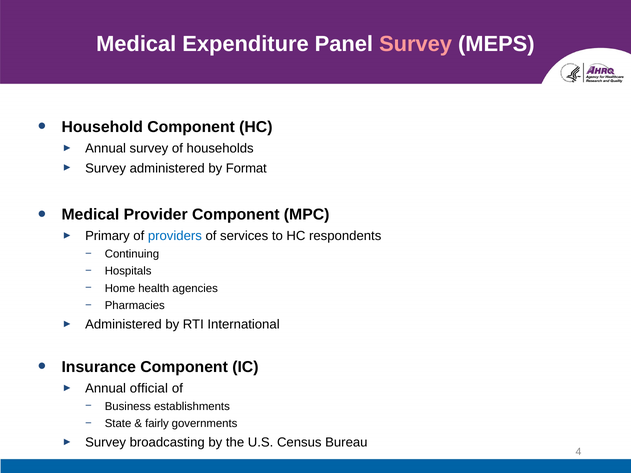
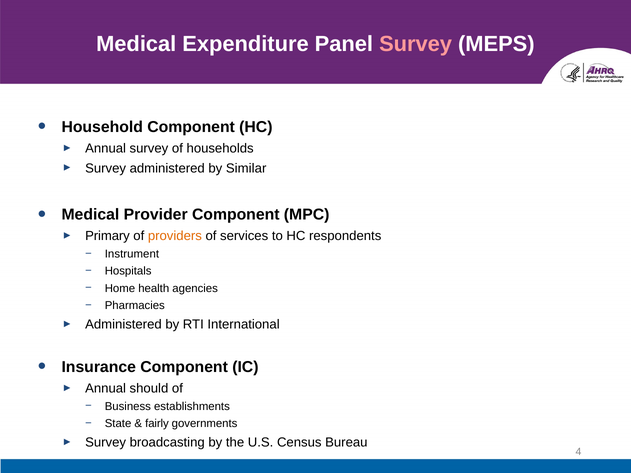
Format: Format -> Similar (246, 168)
providers colour: blue -> orange (175, 236)
Continuing: Continuing -> Instrument (132, 254)
official: official -> should (149, 388)
